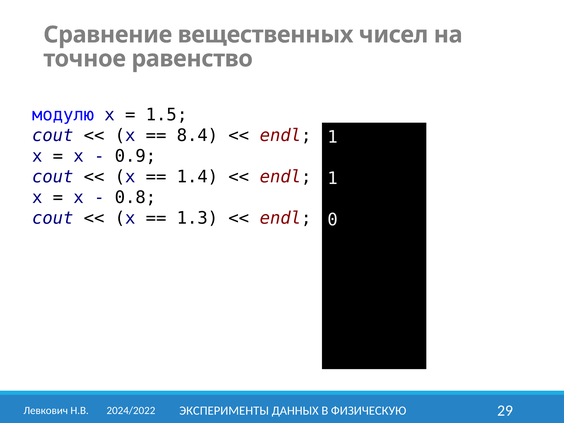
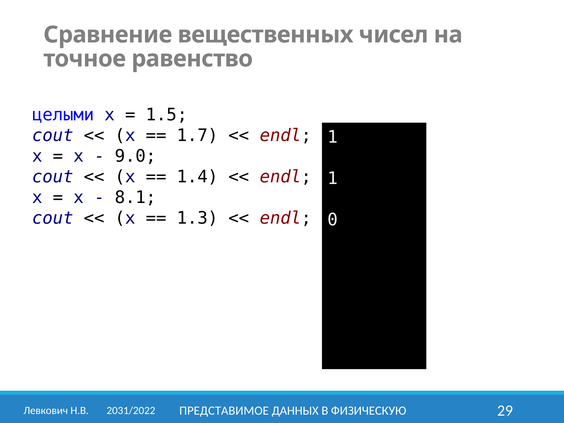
модулю: модулю -> целыми (63, 115)
8.4: 8.4 -> 1.7 (198, 135)
0.9: 0.9 -> 9.0 (136, 156)
0.8: 0.8 -> 8.1 (136, 197)
ЭКСПЕРИМЕНТЫ: ЭКСПЕРИМЕНТЫ -> ПРЕДСТАВИМОЕ (224, 411)
2024/2022: 2024/2022 -> 2031/2022 (131, 410)
